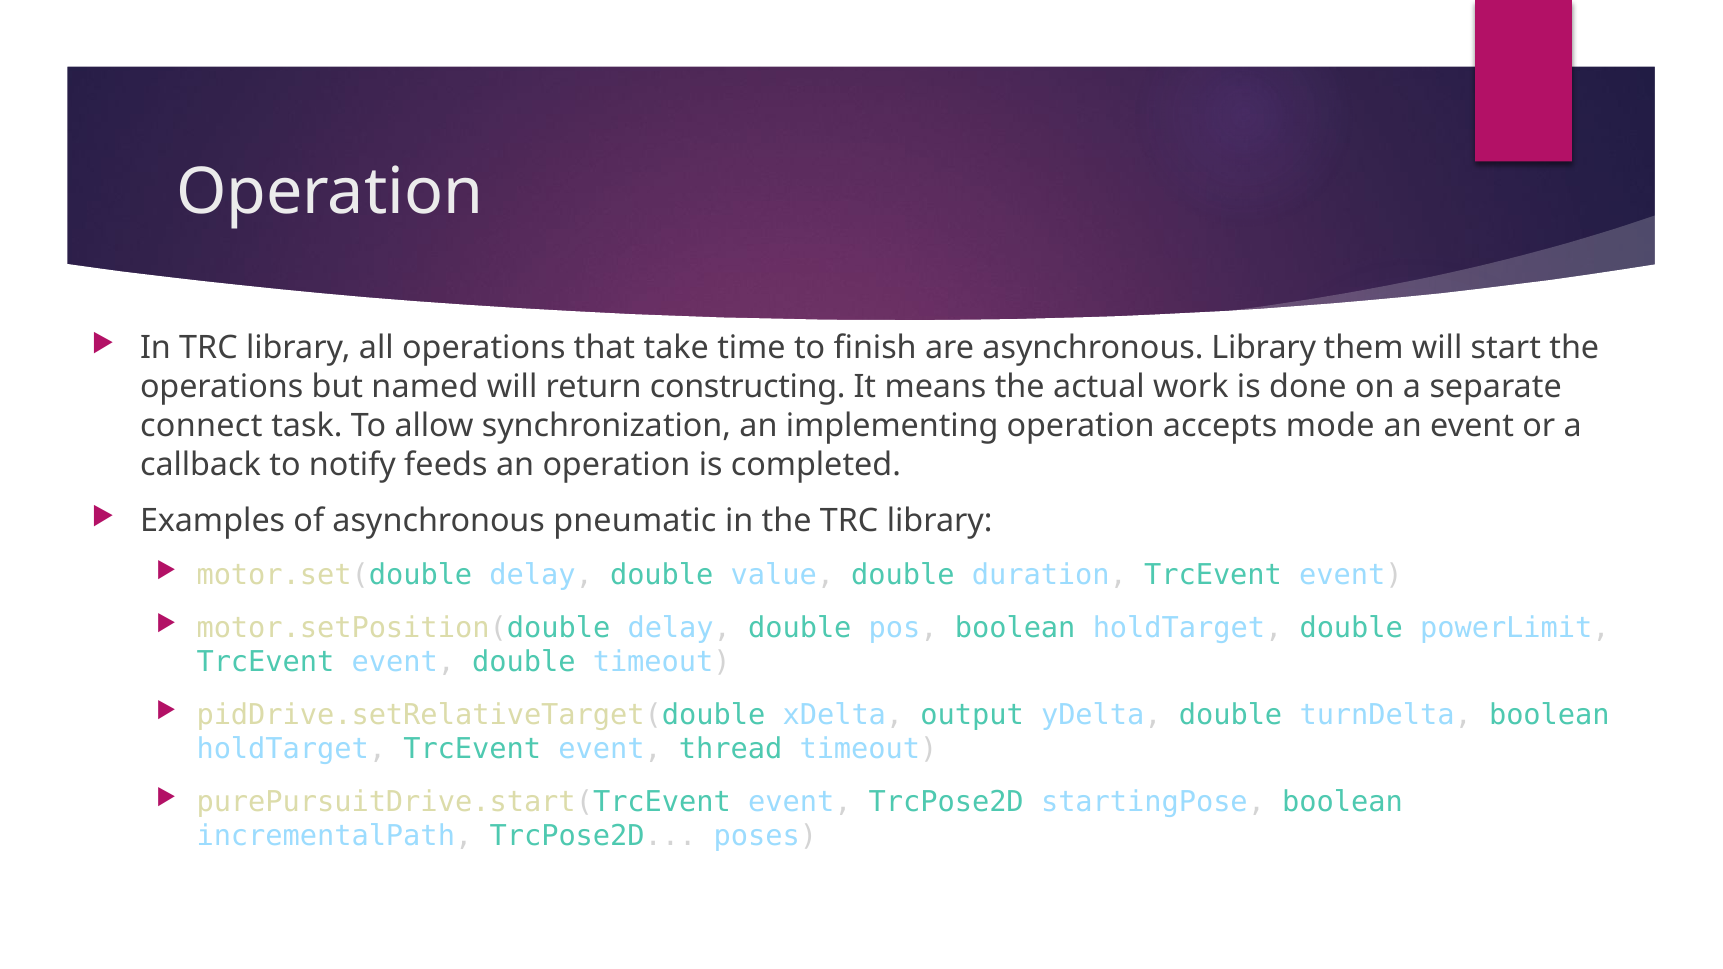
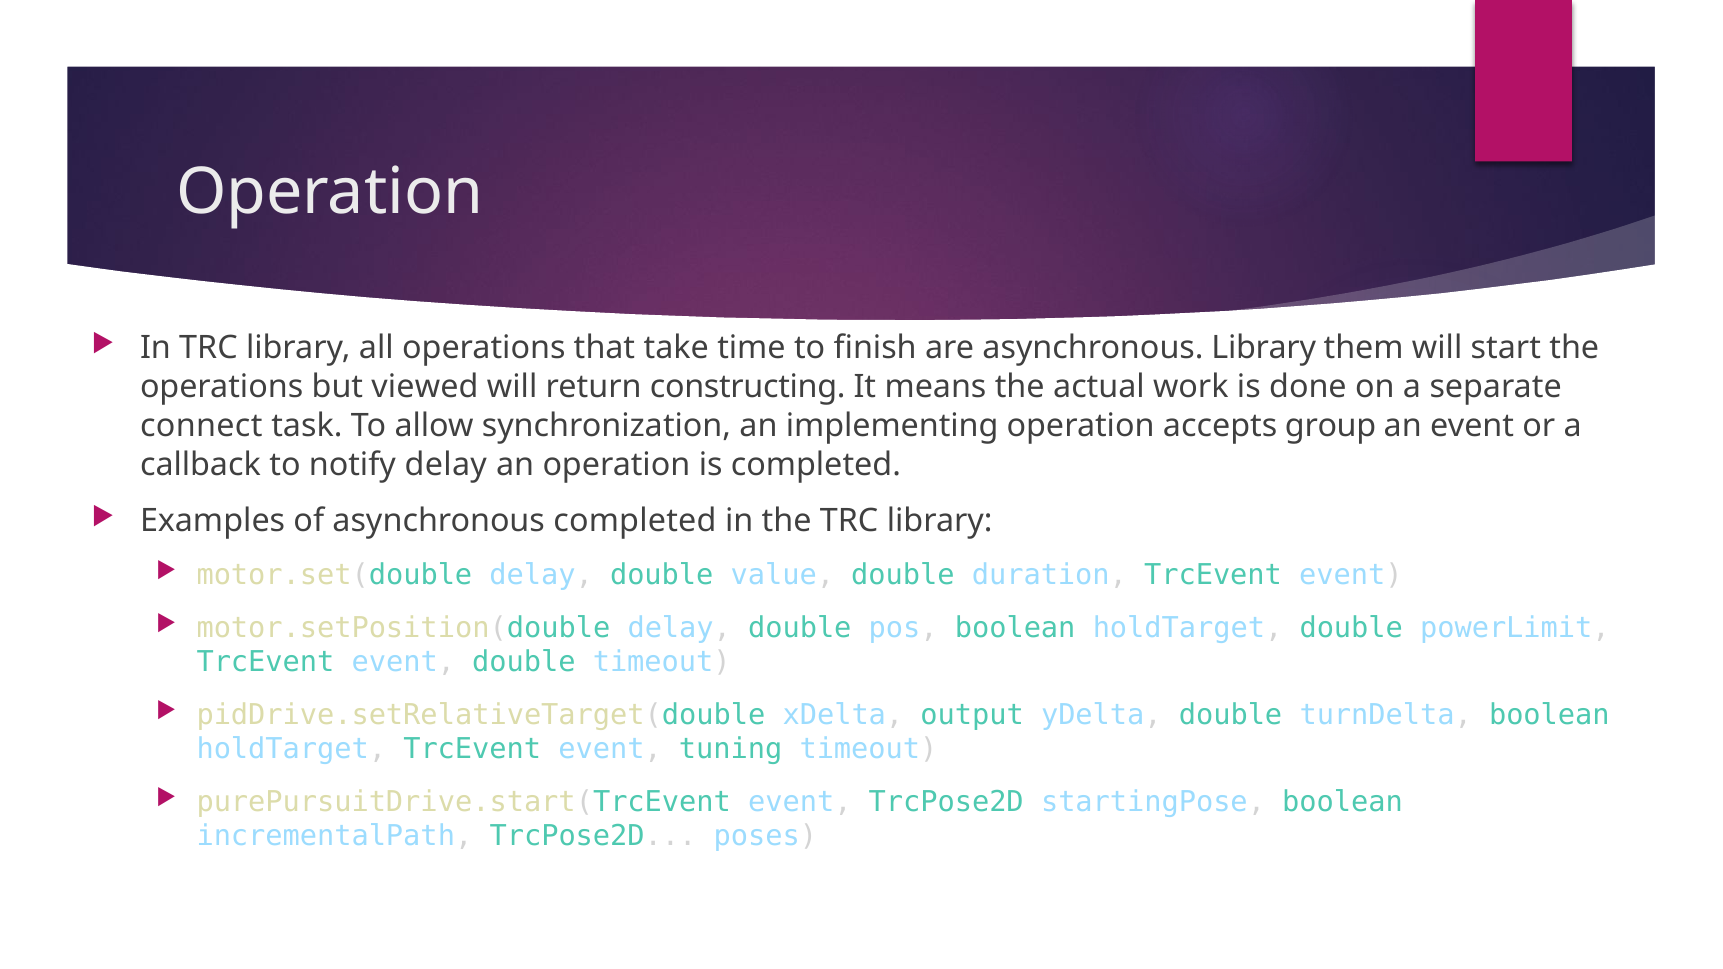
named: named -> viewed (425, 387)
mode: mode -> group (1331, 426)
notify feeds: feeds -> delay (446, 465)
asynchronous pneumatic: pneumatic -> completed (635, 521)
thread: thread -> tuning (731, 749)
